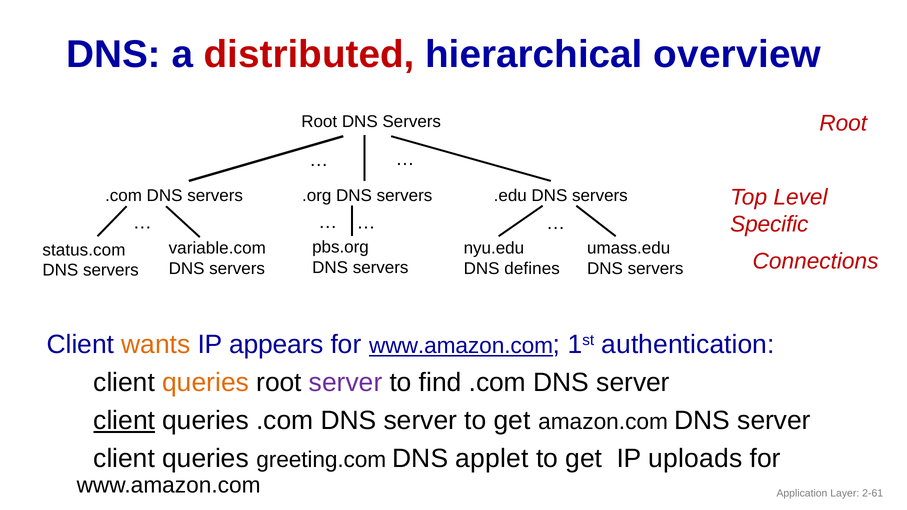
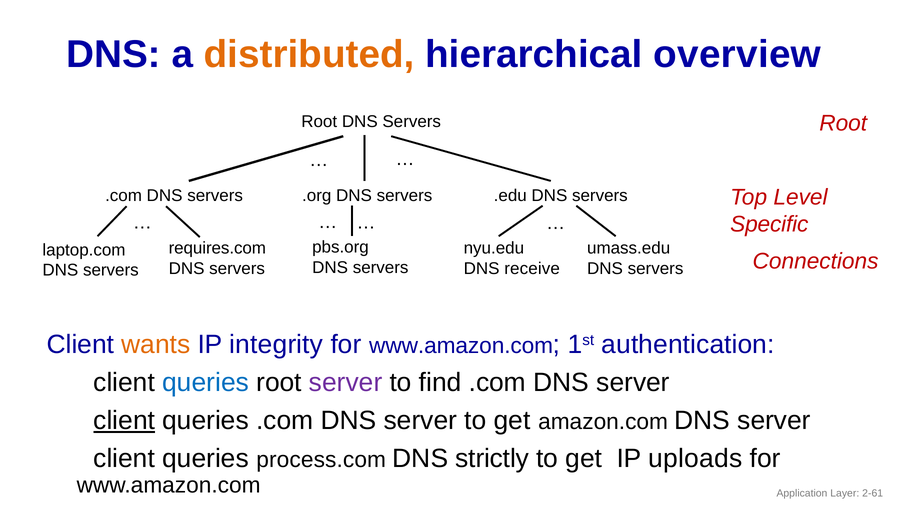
distributed colour: red -> orange (309, 55)
variable.com: variable.com -> requires.com (217, 248)
status.com: status.com -> laptop.com (84, 250)
defines: defines -> receive (532, 269)
appears: appears -> integrity (276, 345)
www.amazon.com underline: present -> none (461, 346)
queries colour: orange -> blue (206, 383)
greeting.com: greeting.com -> process.com (321, 460)
applet: applet -> strictly (492, 459)
